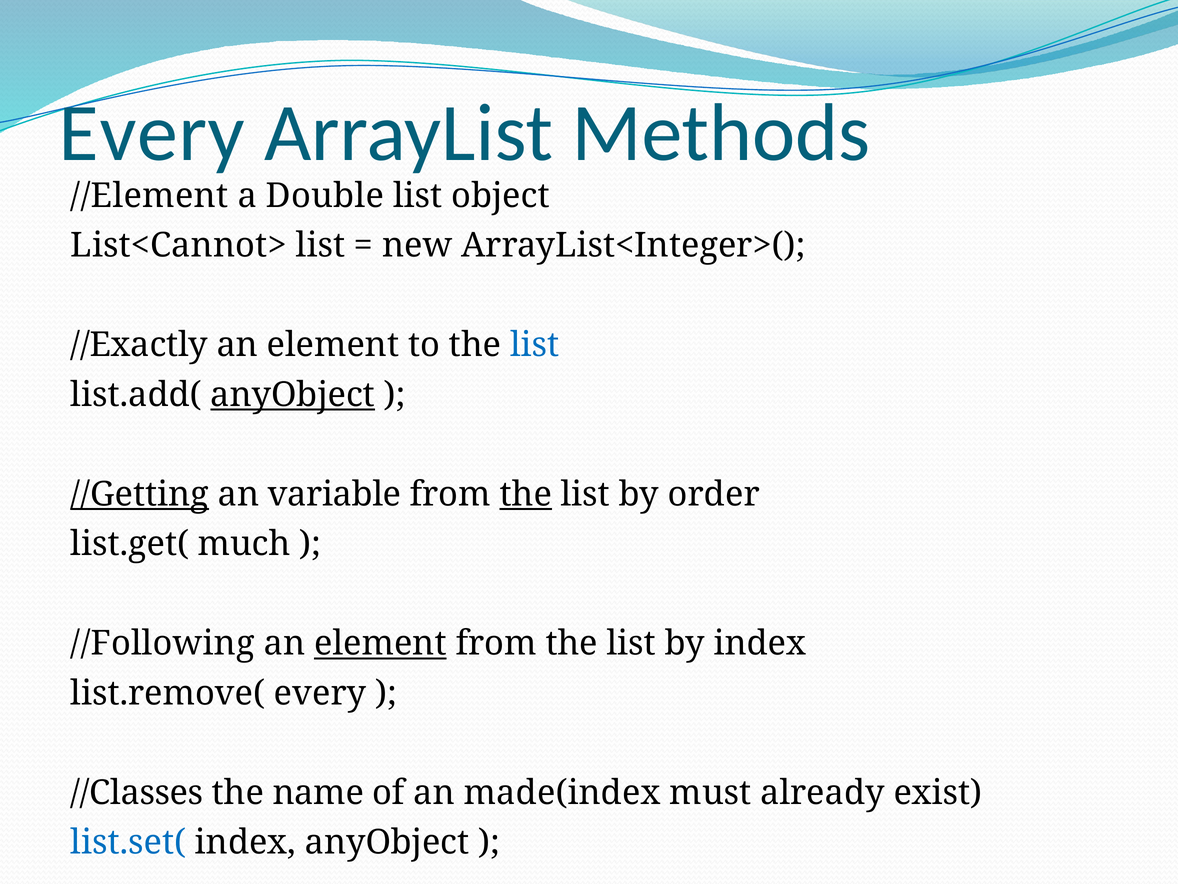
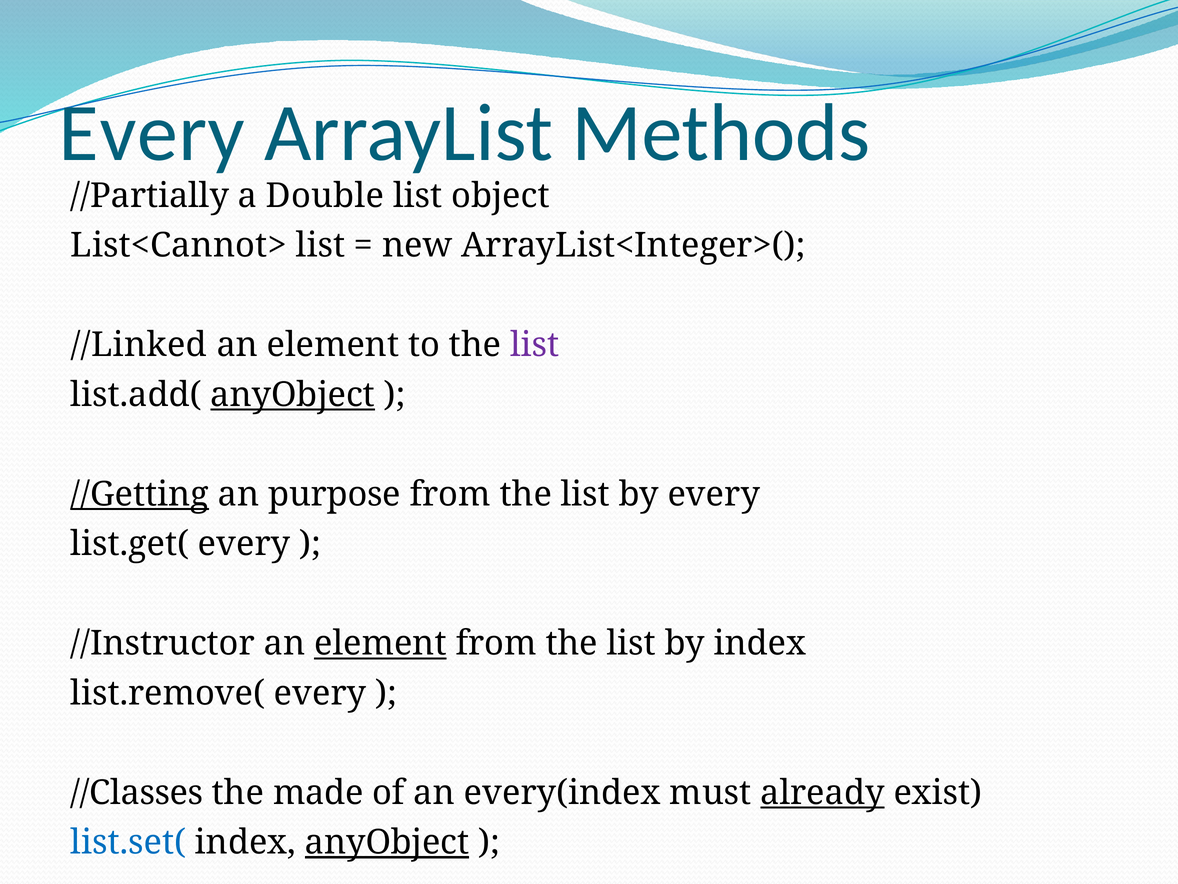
//Element: //Element -> //Partially (150, 196)
//Exactly: //Exactly -> //Linked (139, 345)
list colour: blue -> purple (535, 345)
variable: variable -> purpose (335, 494)
the underline: present -> none (526, 494)
by order: order -> every (714, 494)
list.get( much: much -> every (244, 544)
//Following: //Following -> //Instructor (163, 643)
name: name -> made (318, 792)
made(index: made(index -> every(index (562, 792)
already underline: none -> present (823, 792)
anyObject underline: none -> present (387, 842)
